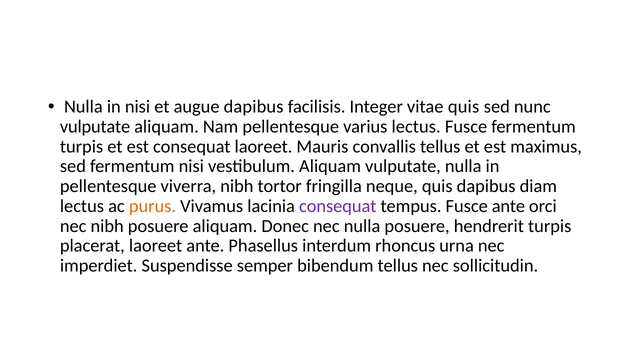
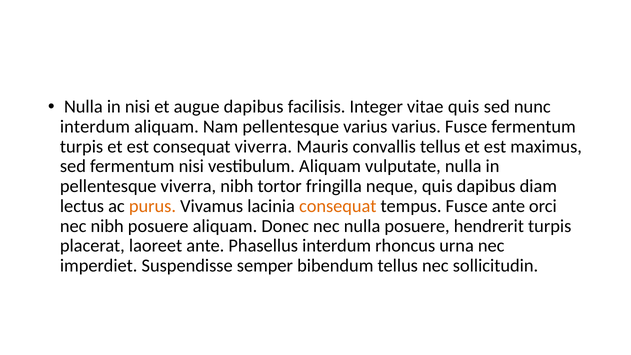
vulputate: vulputate -> interdum (95, 127)
varius lectus: lectus -> varius (416, 127)
consequat laoreet: laoreet -> viverra (263, 146)
consequat colour: purple -> orange (338, 206)
